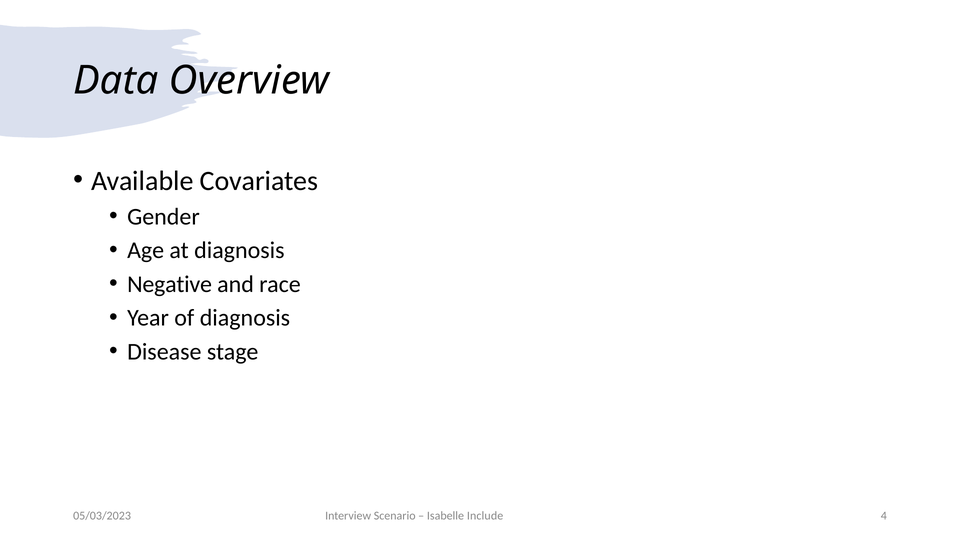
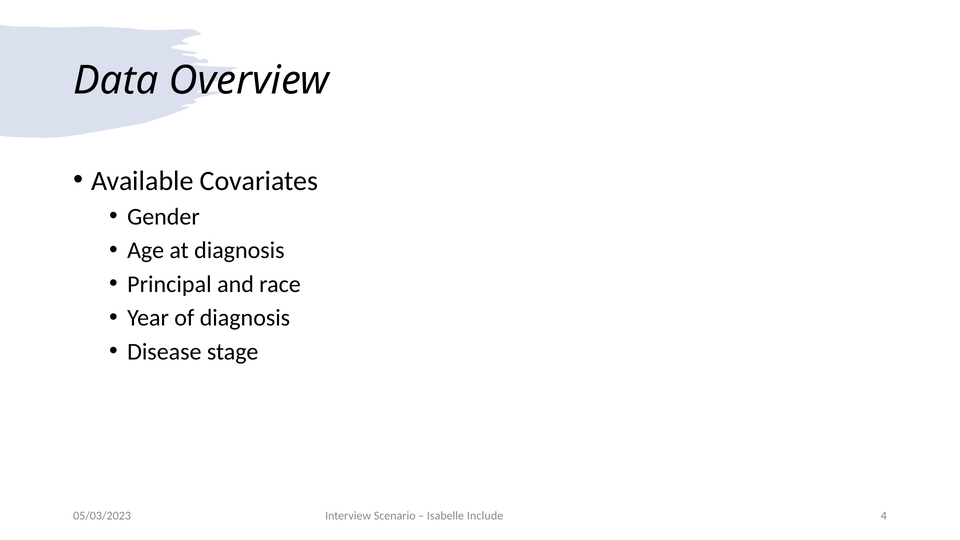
Negative: Negative -> Principal (169, 284)
